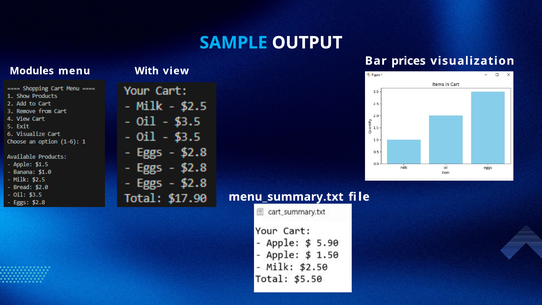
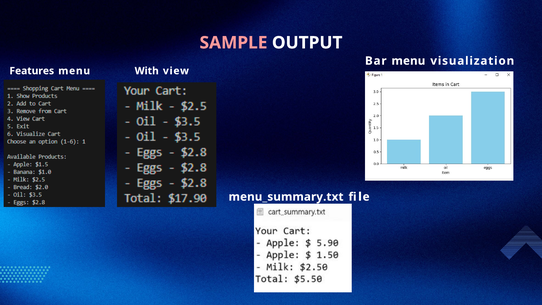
SAMPLE colour: light blue -> pink (233, 43)
Bar prices: prices -> menu (408, 61)
Modules: Modules -> Features (32, 71)
